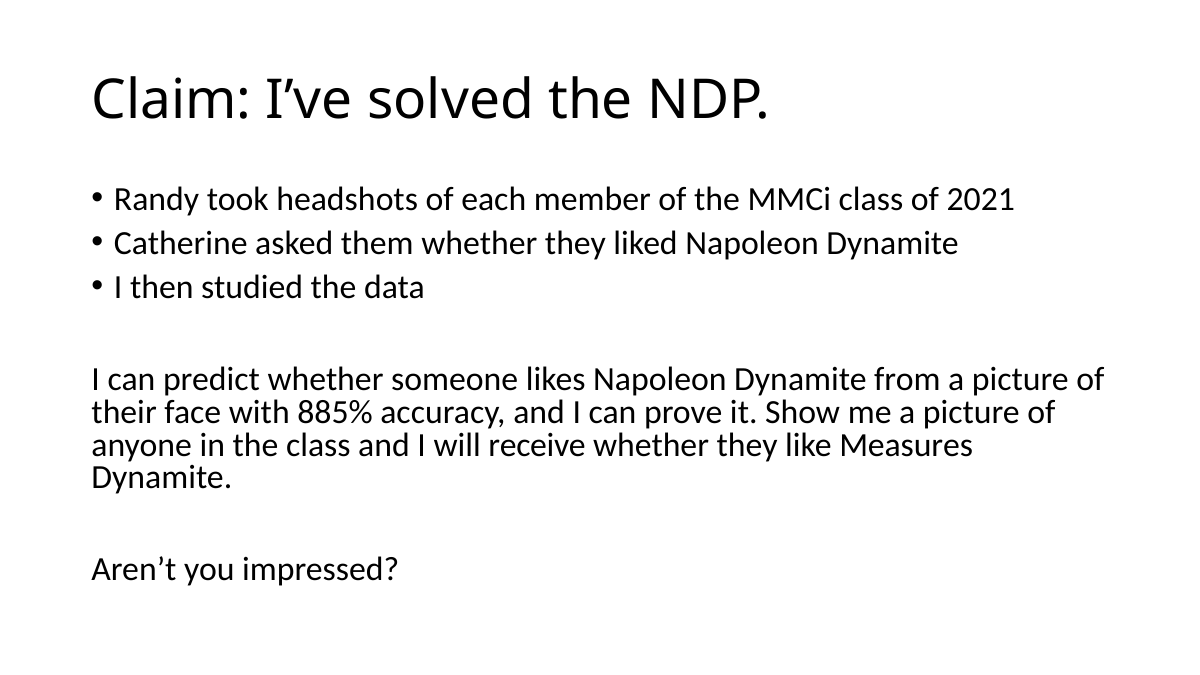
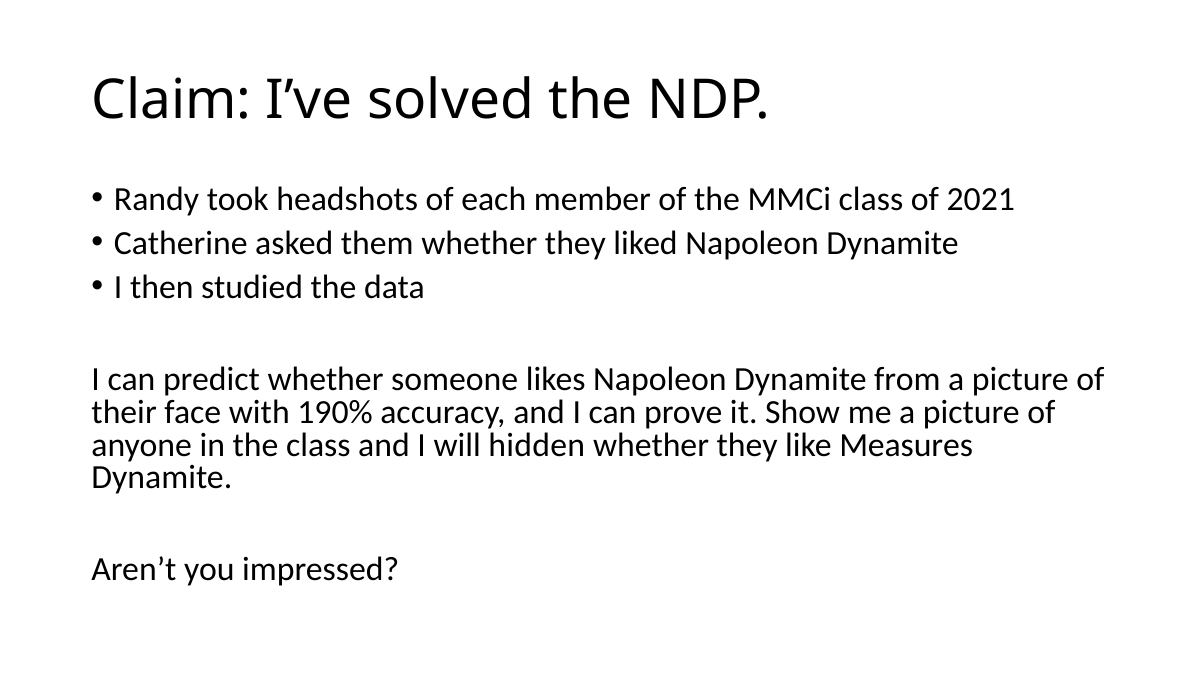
885%: 885% -> 190% (335, 412)
receive: receive -> hidden (537, 445)
